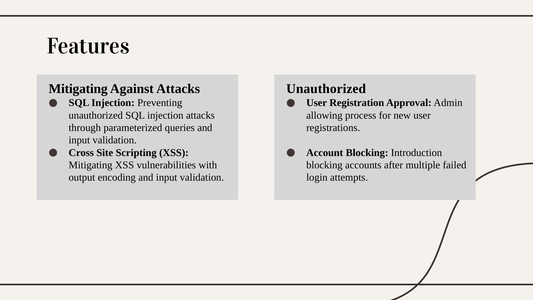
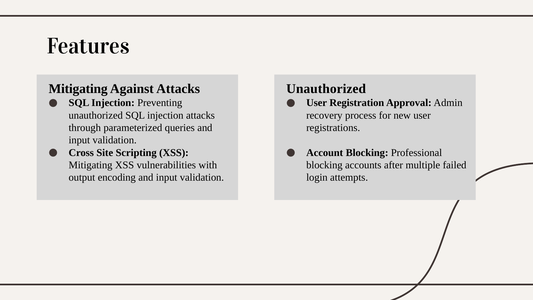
allowing: allowing -> recovery (324, 115)
Introduction: Introduction -> Professional (417, 153)
